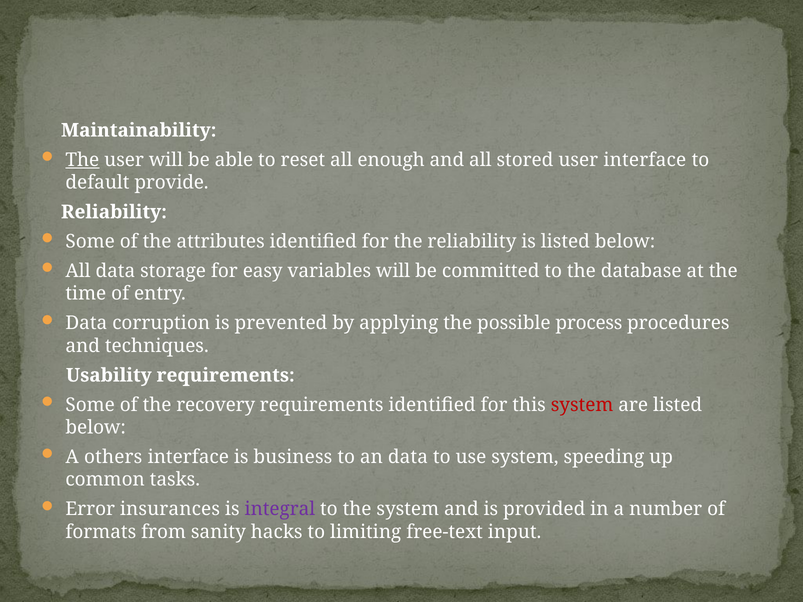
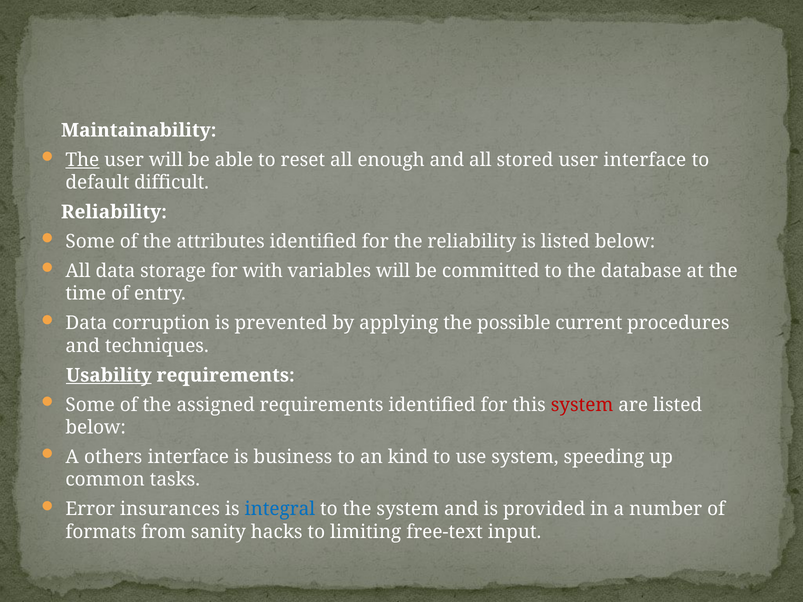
provide: provide -> difficult (172, 183)
easy: easy -> with (263, 271)
process: process -> current (589, 323)
Usability underline: none -> present (109, 375)
recovery: recovery -> assigned (216, 405)
an data: data -> kind (408, 457)
integral colour: purple -> blue (280, 509)
